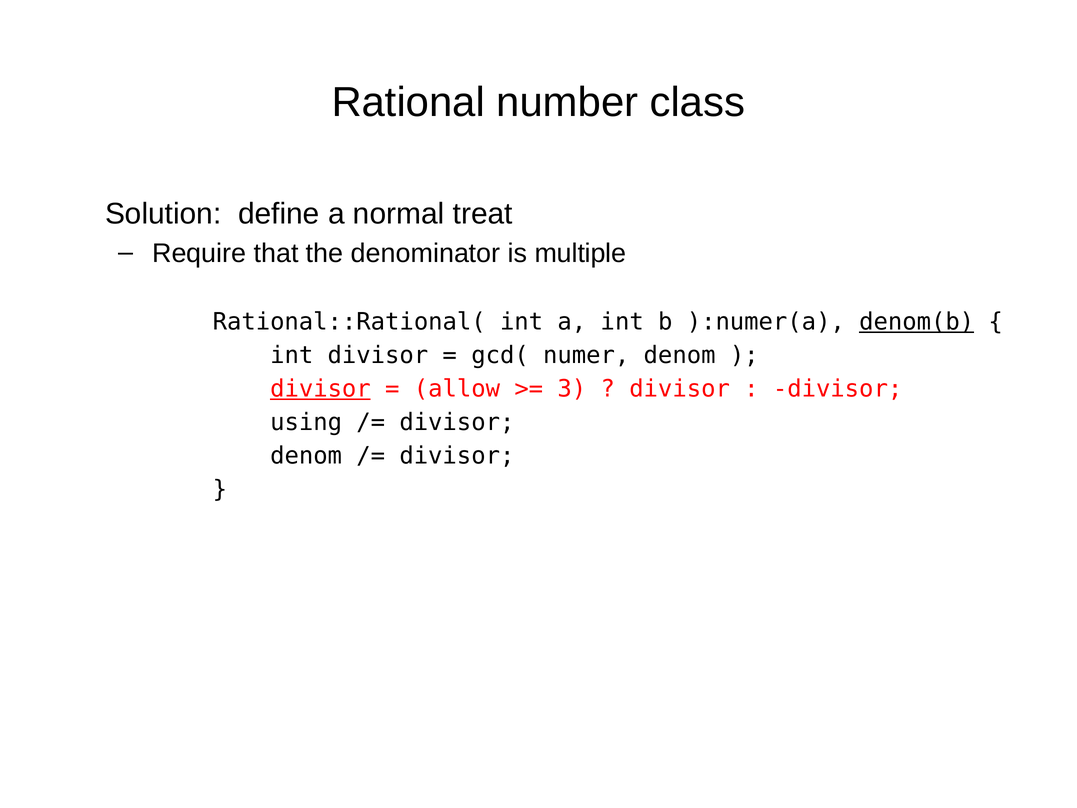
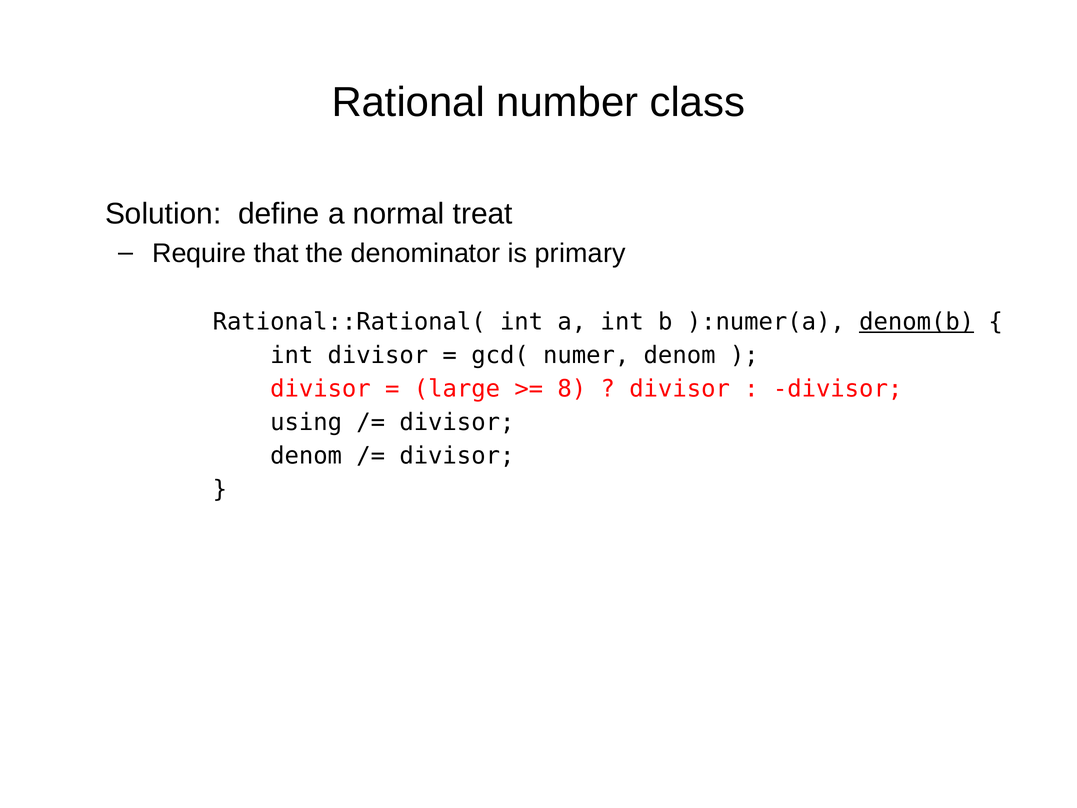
multiple: multiple -> primary (580, 253)
divisor underline: present -> none (320, 389)
allow: allow -> large (457, 389)
3: 3 -> 8 (572, 389)
